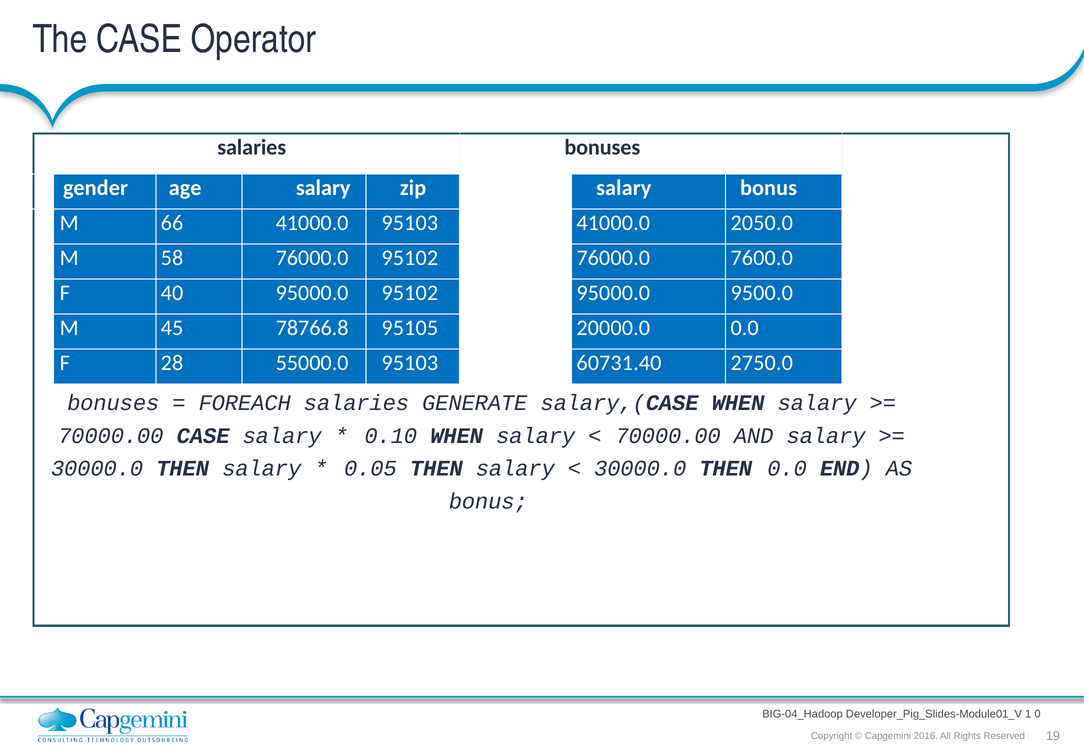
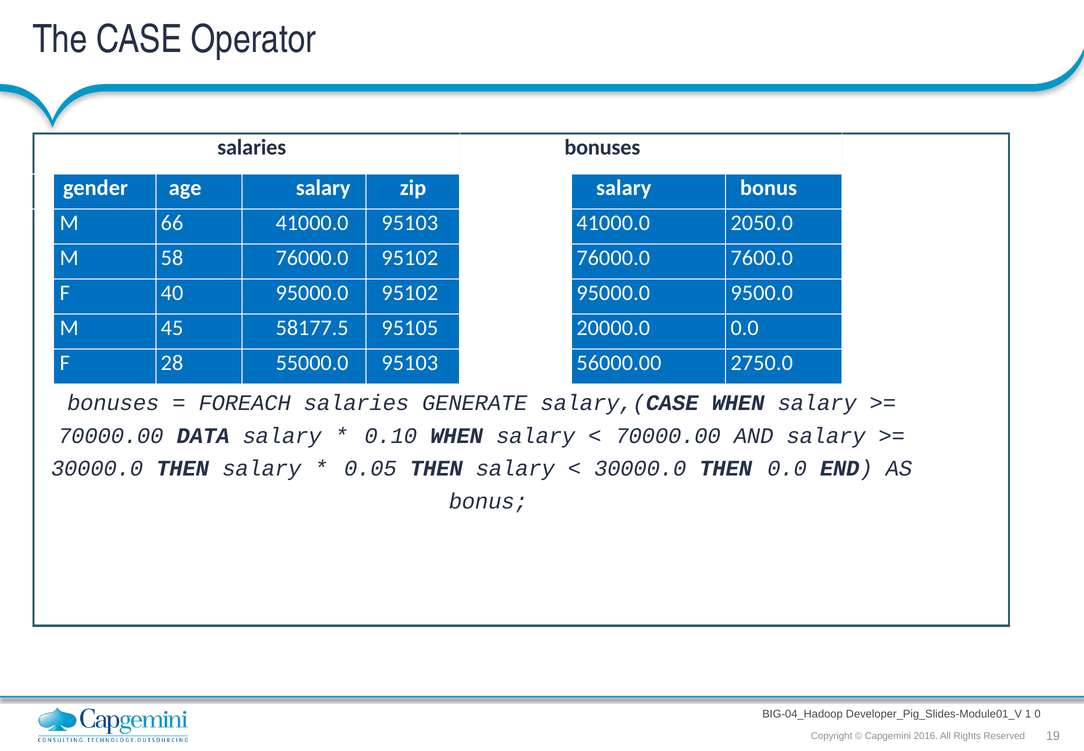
78766.8: 78766.8 -> 58177.5 (312, 328)
60731.40: 60731.40 -> 56000.00 (619, 363)
70000.00 CASE: CASE -> DATA (203, 435)
